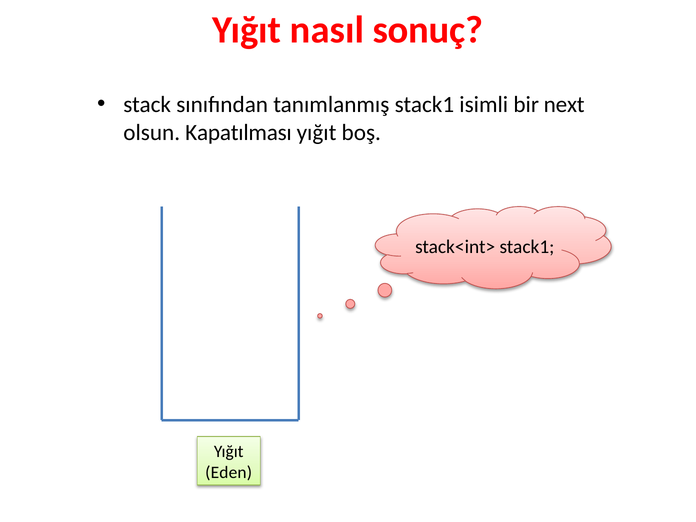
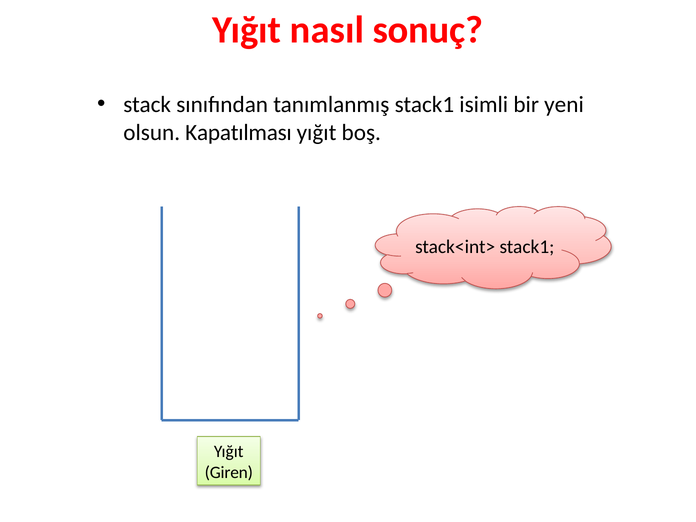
next: next -> yeni (564, 105)
Eden: Eden -> Giren (229, 472)
